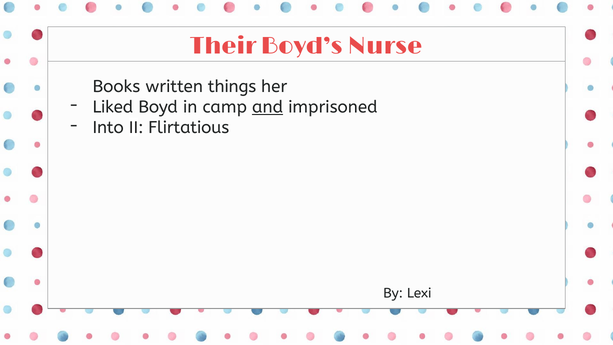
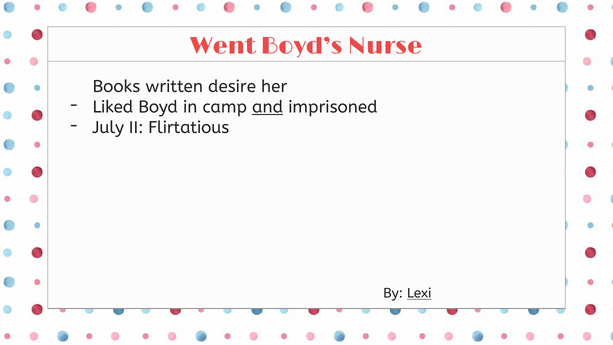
Their: Their -> Went (223, 46)
things: things -> desire (232, 86)
Into: Into -> July (108, 127)
Lexi underline: none -> present (419, 293)
